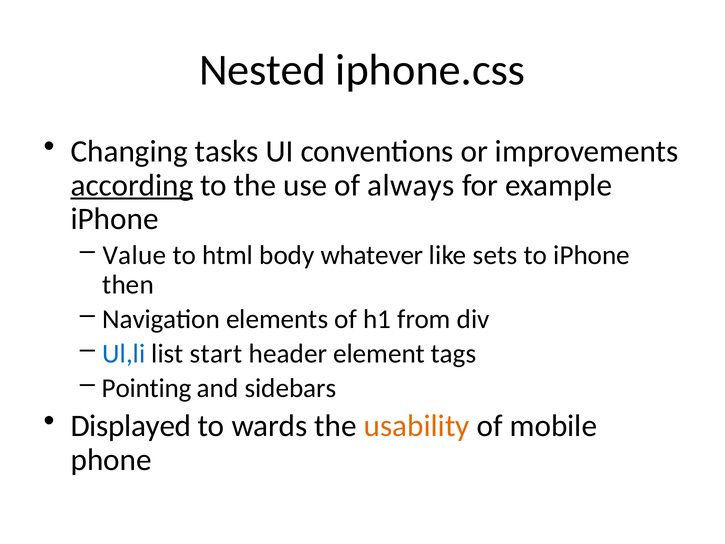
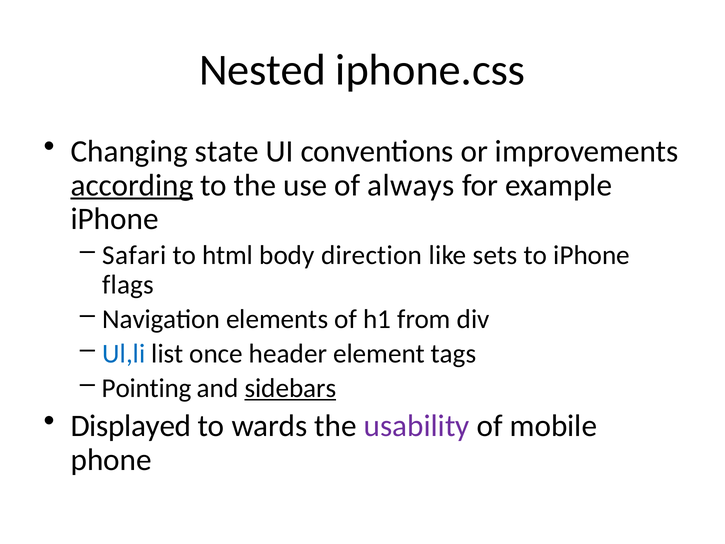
tasks: tasks -> state (227, 151)
Value: Value -> Safari (134, 255)
whatever: whatever -> direction (372, 255)
then: then -> flags (128, 284)
start: start -> once (216, 353)
sidebars underline: none -> present (290, 388)
usability colour: orange -> purple (417, 426)
